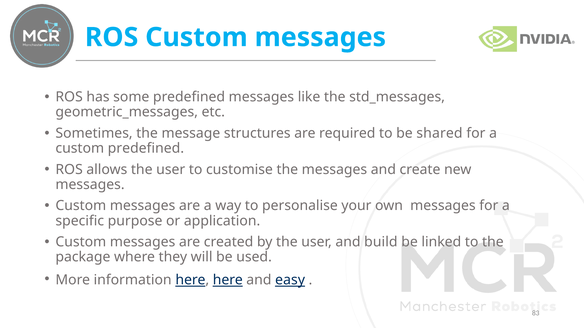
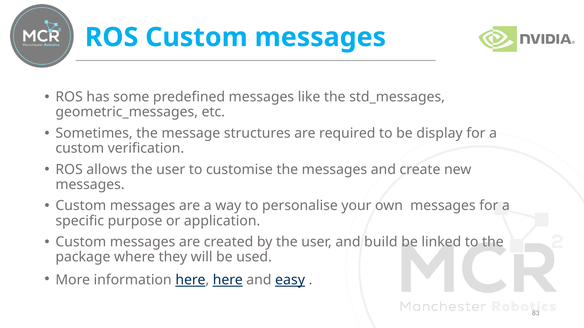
shared: shared -> display (440, 133)
custom predefined: predefined -> verification (146, 149)
